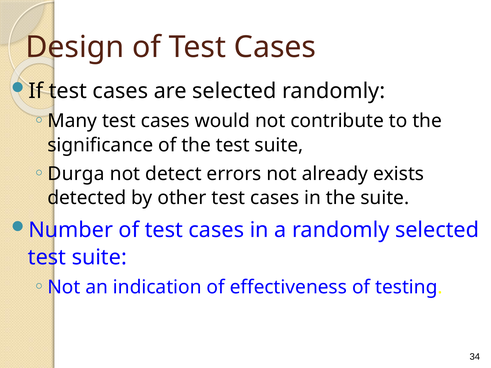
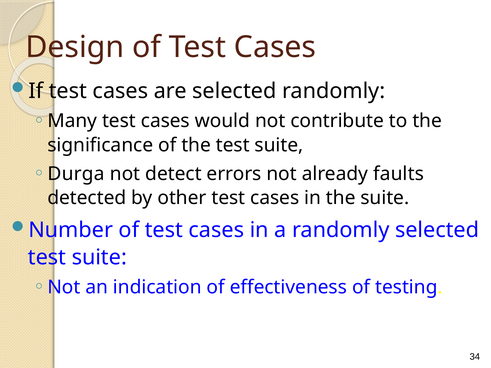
exists: exists -> faults (399, 174)
